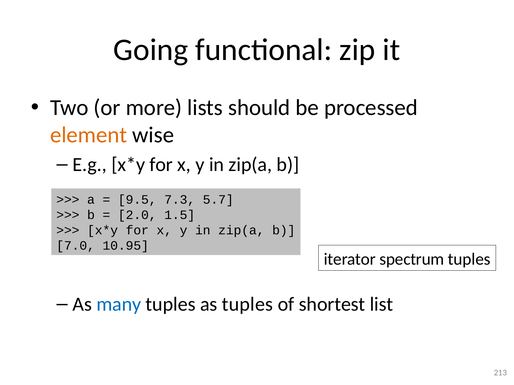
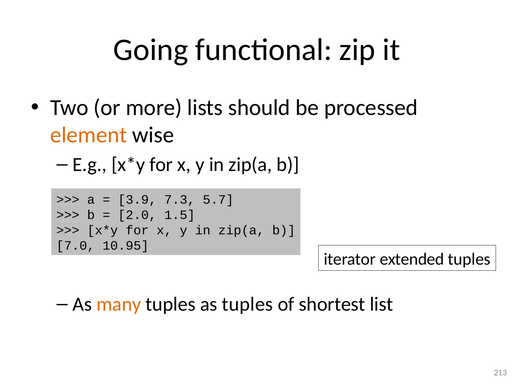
9.5: 9.5 -> 3.9 (137, 200)
spectrum: spectrum -> extended (412, 259)
many colour: blue -> orange (119, 305)
